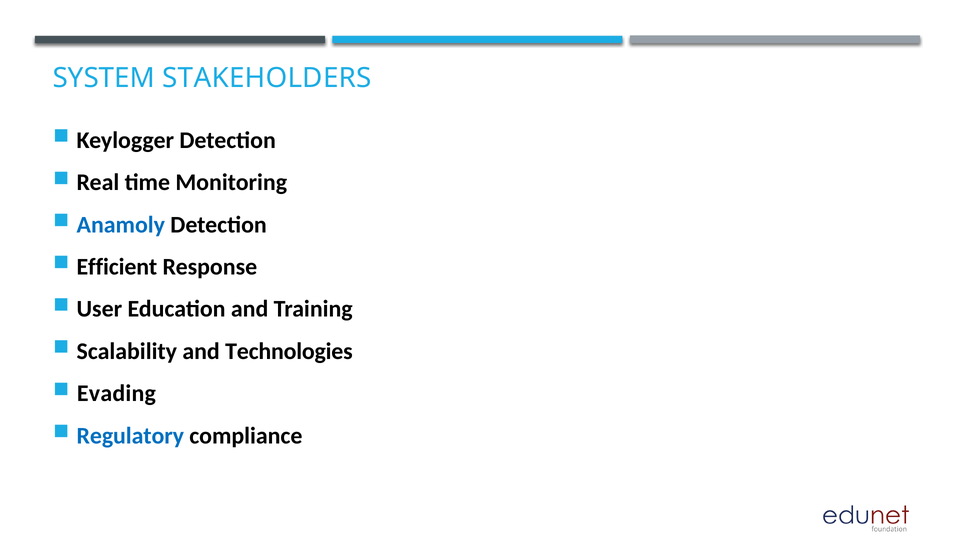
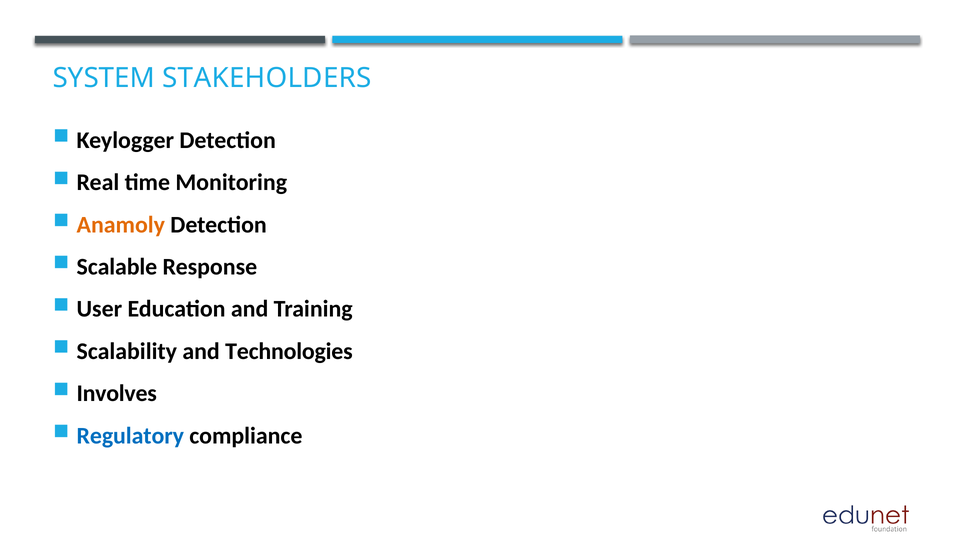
Anamoly colour: blue -> orange (121, 225)
Efficient: Efficient -> Scalable (117, 267)
Evading: Evading -> Involves (117, 394)
